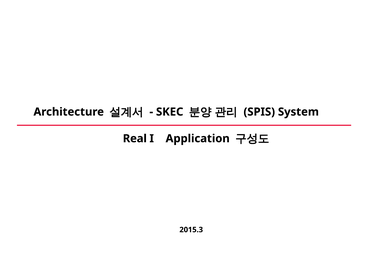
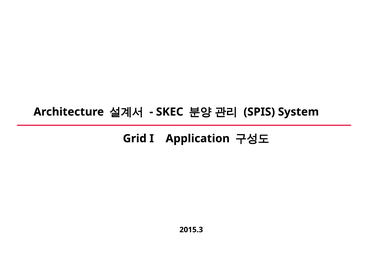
Real: Real -> Grid (135, 139)
